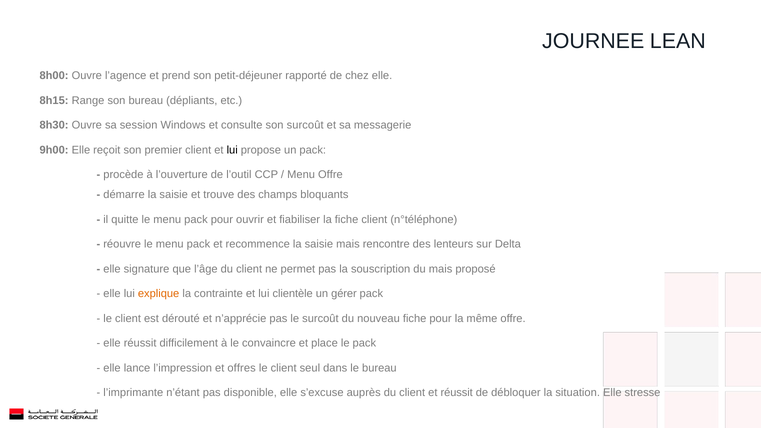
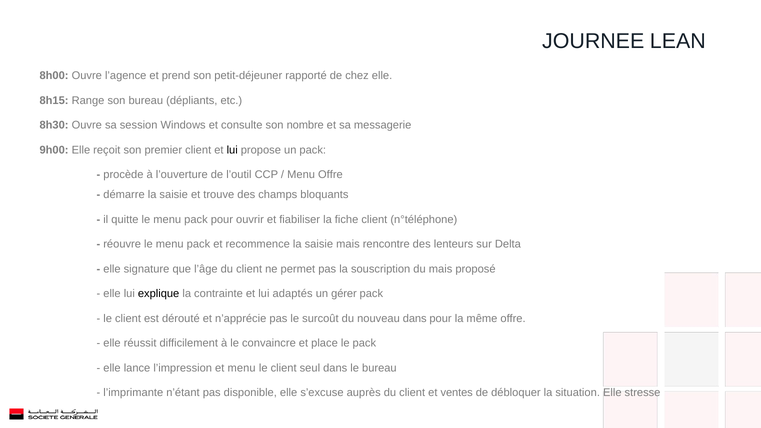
son surcoût: surcoût -> nombre (305, 125)
explique colour: orange -> black (159, 294)
clientèle: clientèle -> adaptés (293, 294)
nouveau fiche: fiche -> dans (415, 318)
et offres: offres -> menu (242, 368)
et réussit: réussit -> ventes (457, 393)
